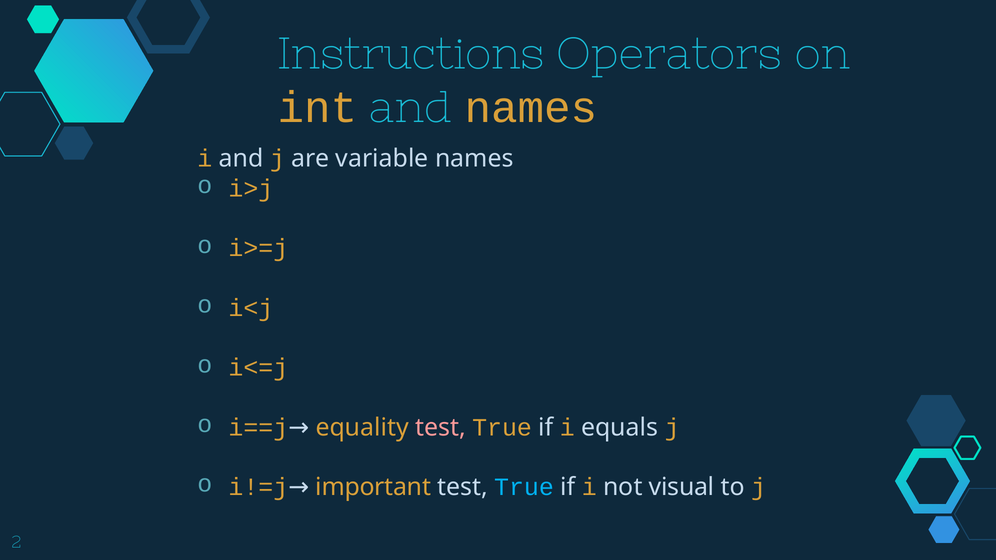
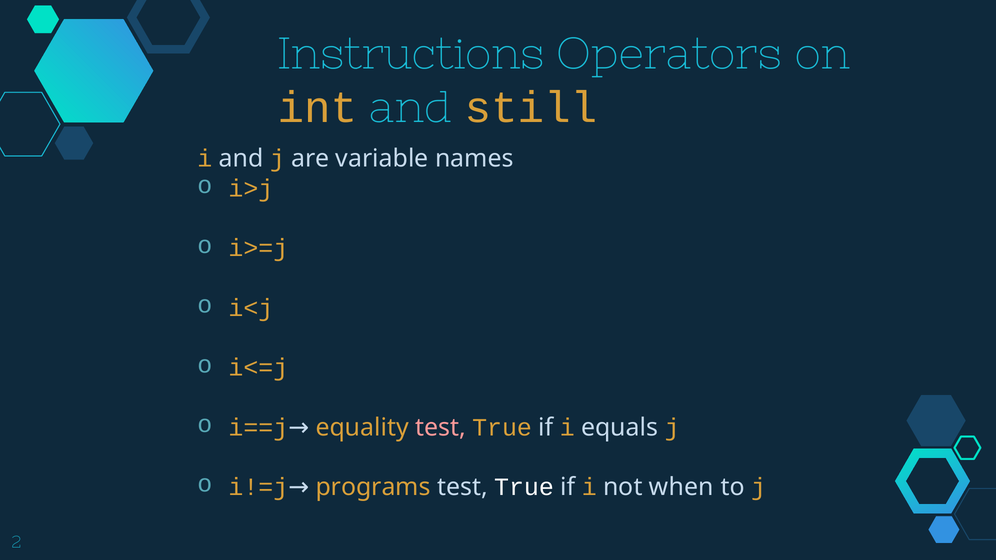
and names: names -> still (531, 107)
important: important -> programs (373, 487)
True colour: light blue -> white (524, 487)
visual: visual -> when (681, 487)
